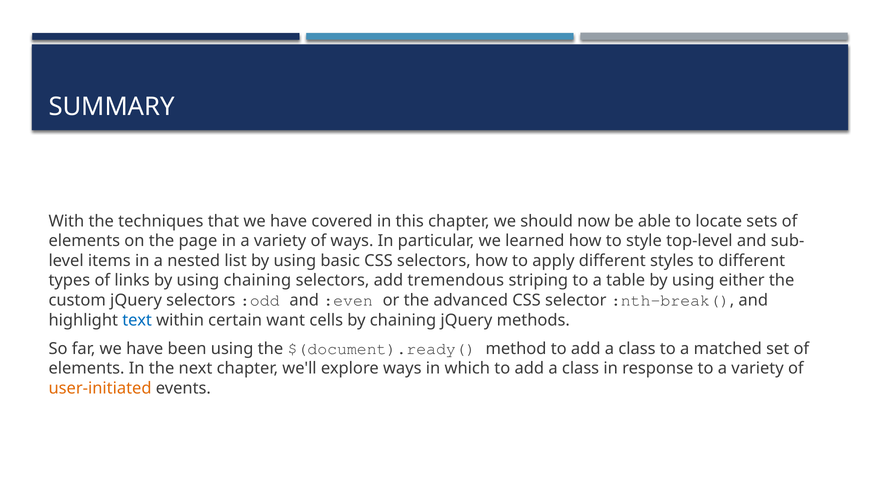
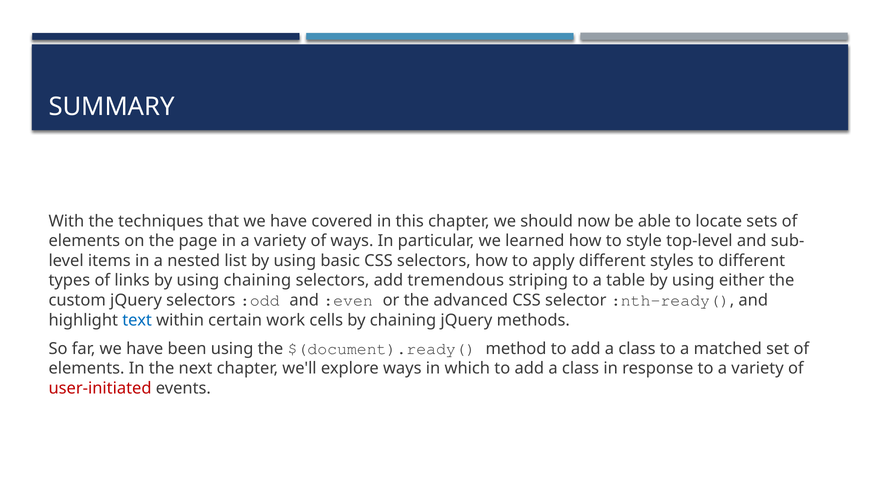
:nth-break(: :nth-break( -> :nth-ready( (670, 300)
want: want -> work (286, 320)
user-initiated colour: orange -> red (100, 388)
